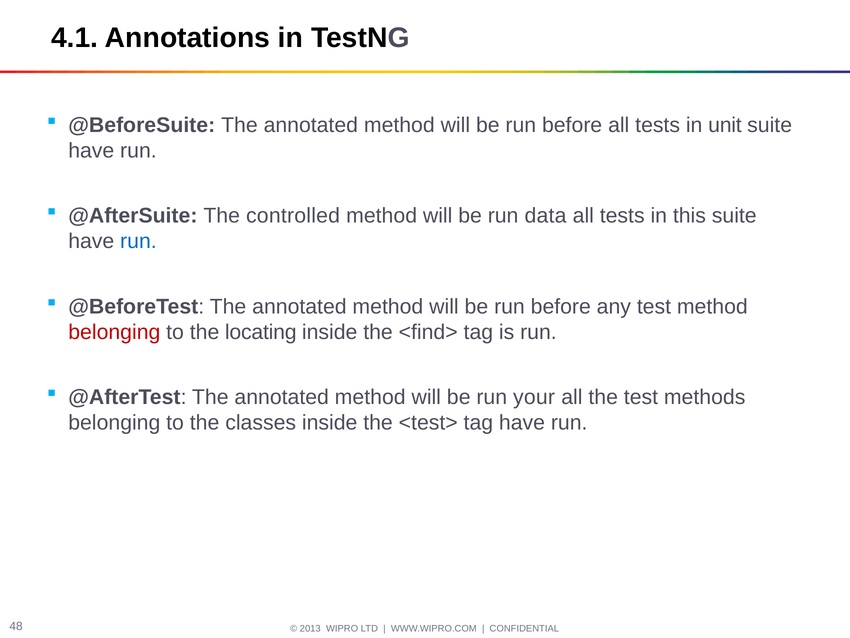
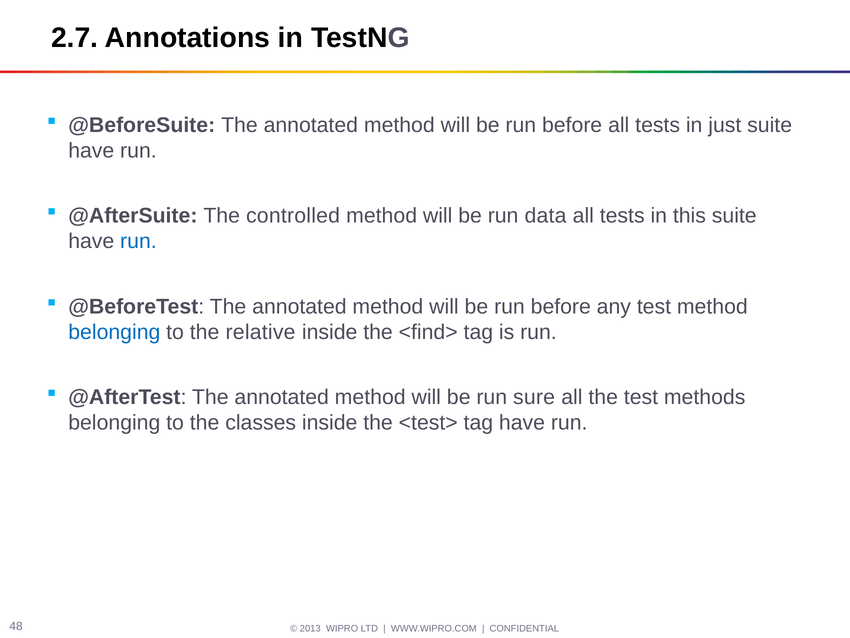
4.1: 4.1 -> 2.7 (75, 38)
unit: unit -> just (725, 125)
belonging colour: red -> blue (114, 332)
locating: locating -> relative (261, 332)
your: your -> sure (534, 397)
